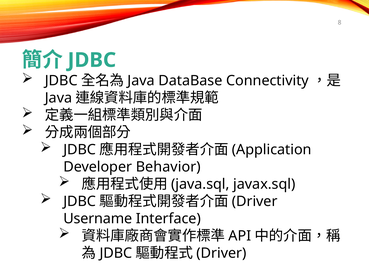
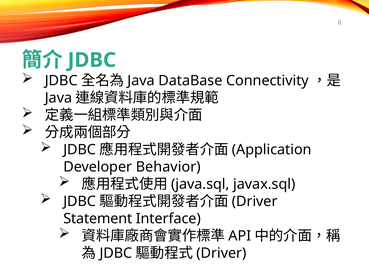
Username: Username -> Statement (98, 218)
